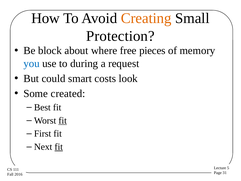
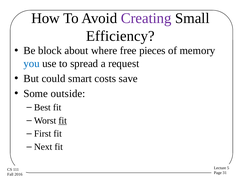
Creating colour: orange -> purple (146, 18)
Protection: Protection -> Efficiency (120, 36)
during: during -> spread (84, 63)
look: look -> save (128, 78)
created: created -> outside (68, 93)
fit underline: present -> none (59, 147)
